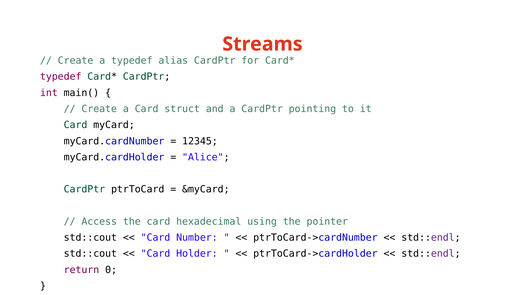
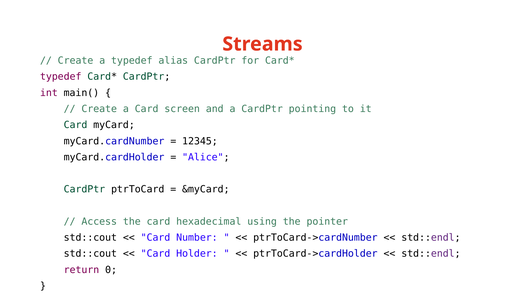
struct: struct -> screen (182, 109)
